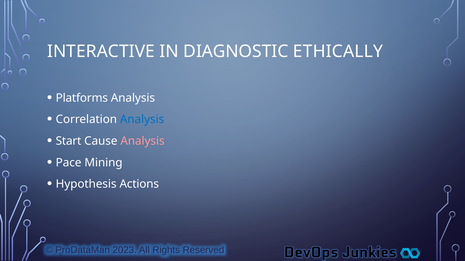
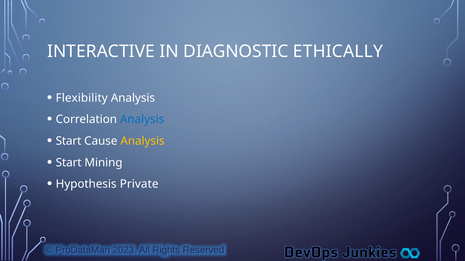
Platforms: Platforms -> Flexibility (82, 98)
Analysis colour: pink -> yellow (143, 141)
Pace: Pace -> Start (69, 163)
Actions: Actions -> Private (139, 184)
